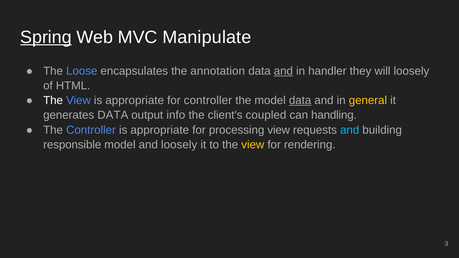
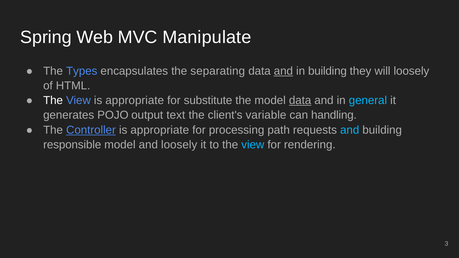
Spring underline: present -> none (46, 37)
Loose: Loose -> Types (82, 71)
annotation: annotation -> separating (218, 71)
in handler: handler -> building (327, 71)
for controller: controller -> substitute (208, 101)
general colour: yellow -> light blue (368, 101)
generates DATA: DATA -> POJO (113, 115)
info: info -> text (176, 115)
coupled: coupled -> variable (266, 115)
Controller underline: none -> present (91, 130)
processing view: view -> path (279, 130)
view colour: yellow -> light blue (253, 145)
